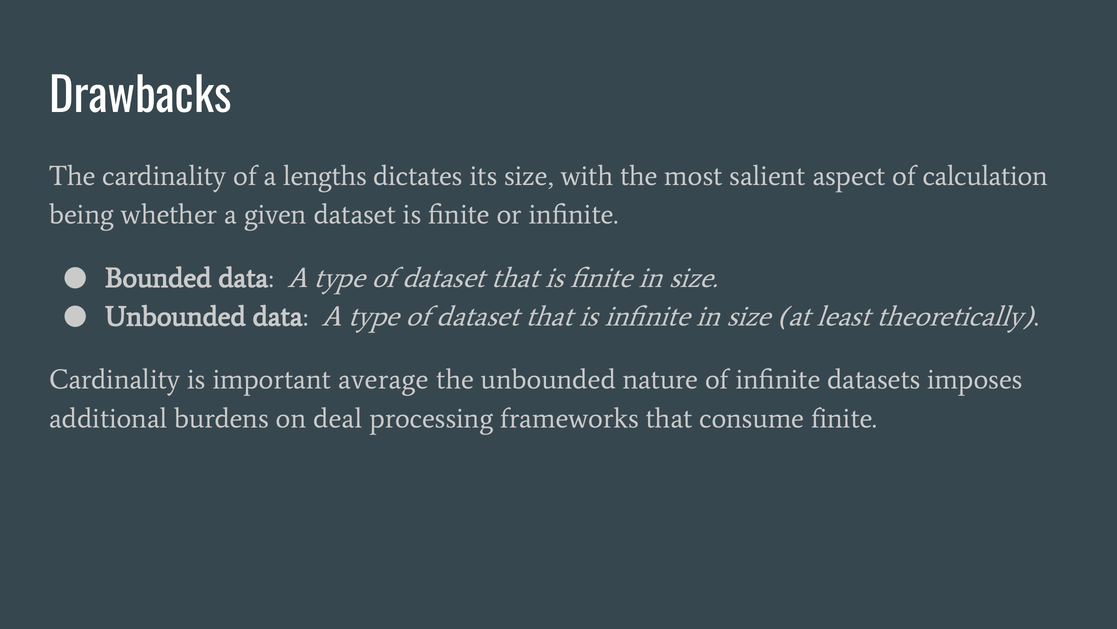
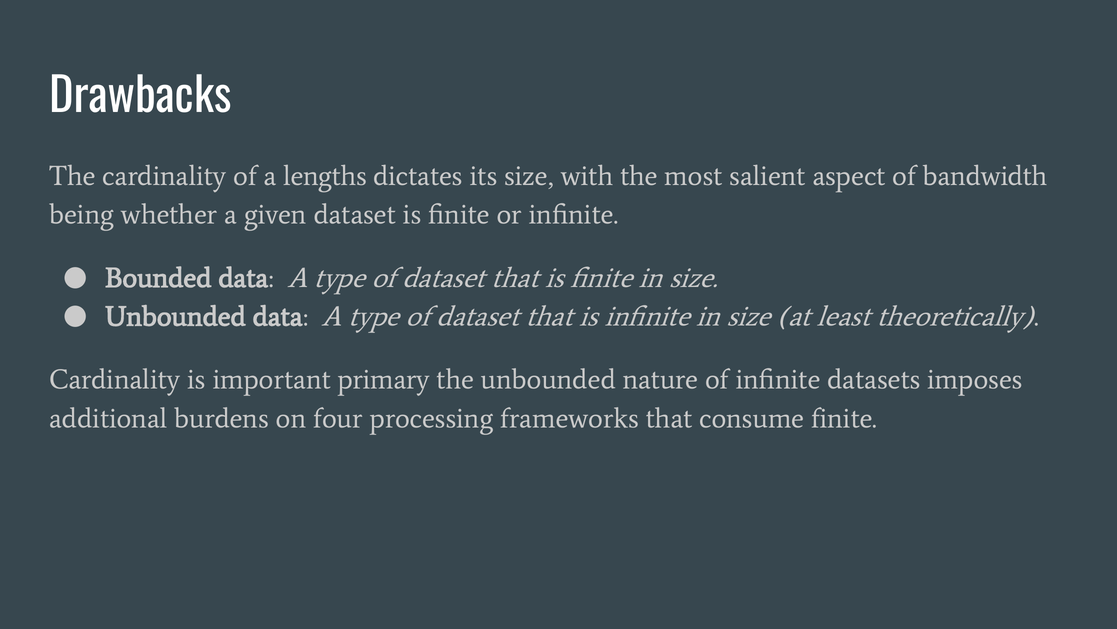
calculation: calculation -> bandwidth (985, 176)
average: average -> primary (384, 379)
deal: deal -> four (338, 418)
